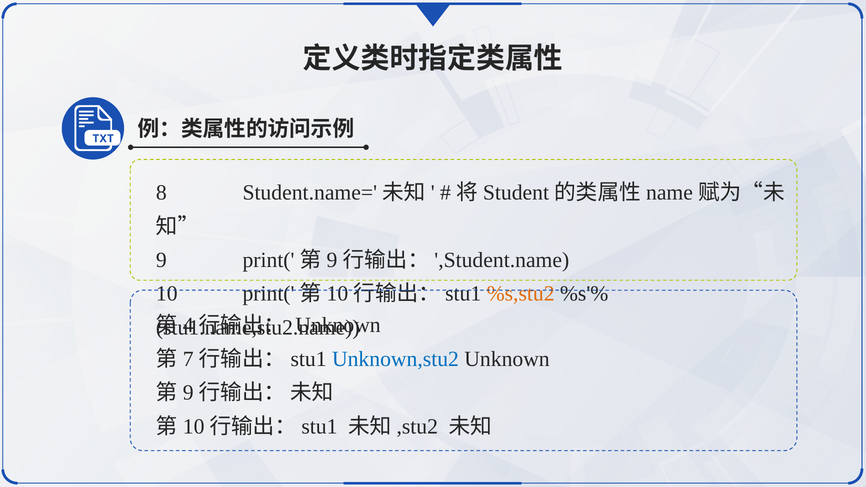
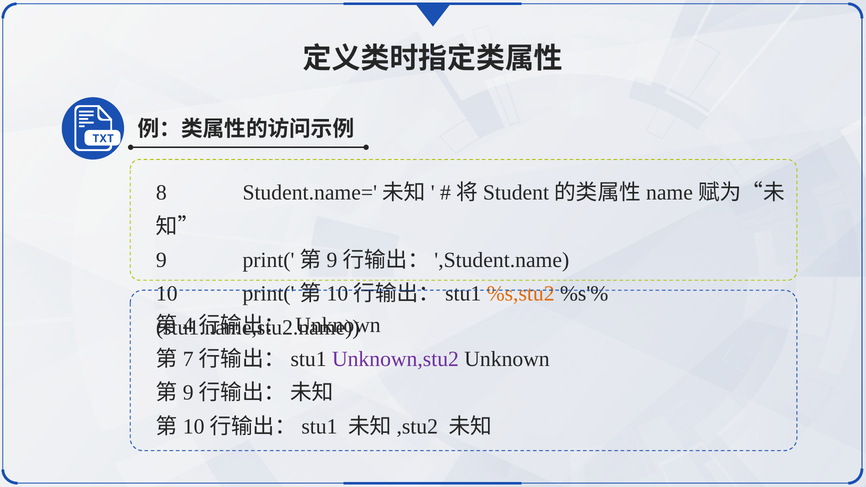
Unknown,stu2 colour: blue -> purple (395, 359)
